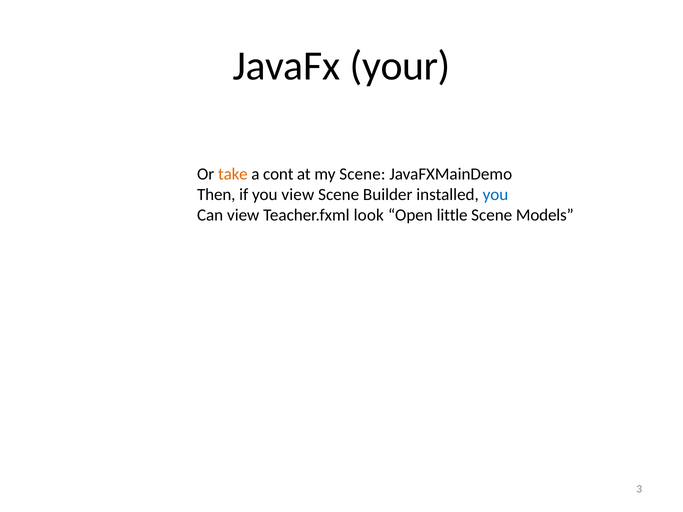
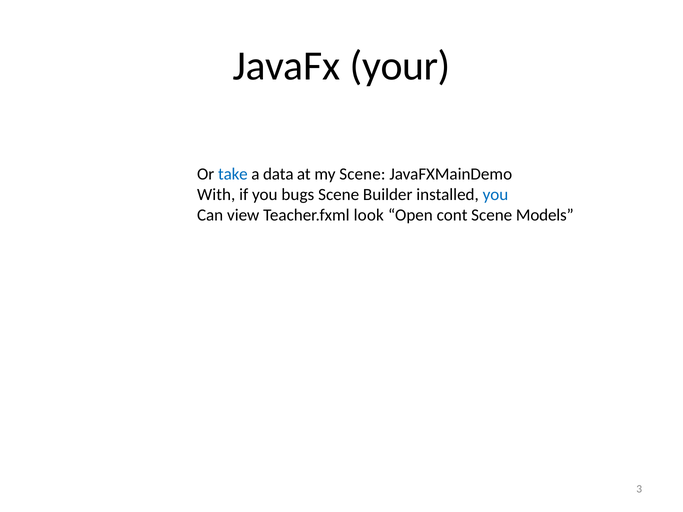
take colour: orange -> blue (233, 174)
cont: cont -> data (278, 174)
Then: Then -> With (216, 195)
you view: view -> bugs (298, 195)
little: little -> cont (452, 215)
